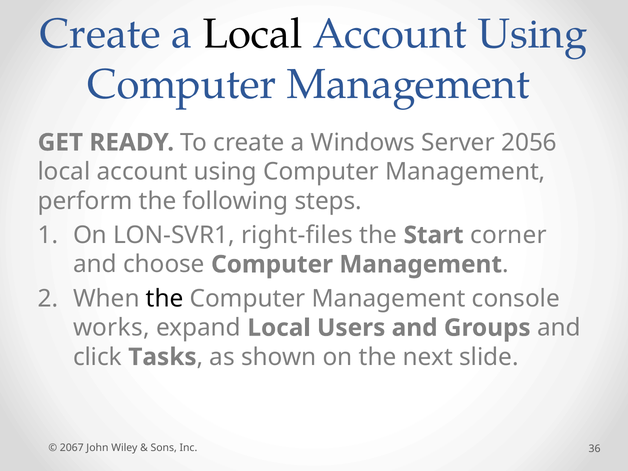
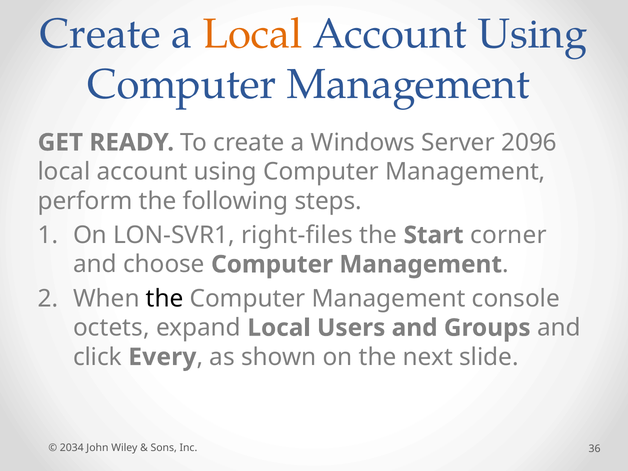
Local colour: black -> orange (253, 34)
2056: 2056 -> 2096 (529, 142)
works: works -> octets (111, 328)
Tasks: Tasks -> Every (162, 357)
2067: 2067 -> 2034 (72, 448)
